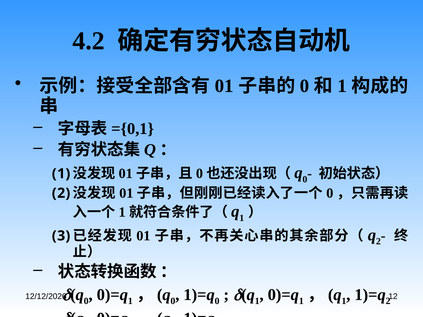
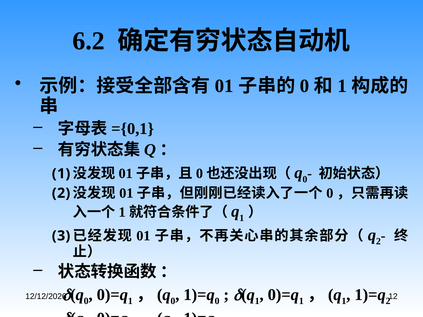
4.2: 4.2 -> 6.2 (89, 41)
